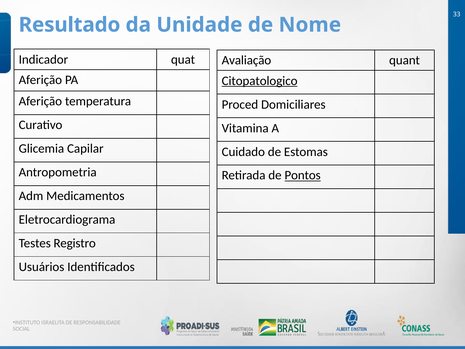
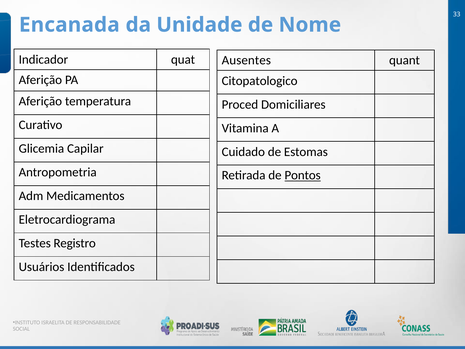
Resultado: Resultado -> Encanada (69, 25)
Avaliação: Avaliação -> Ausentes (246, 60)
Citopatologico underline: present -> none (260, 81)
